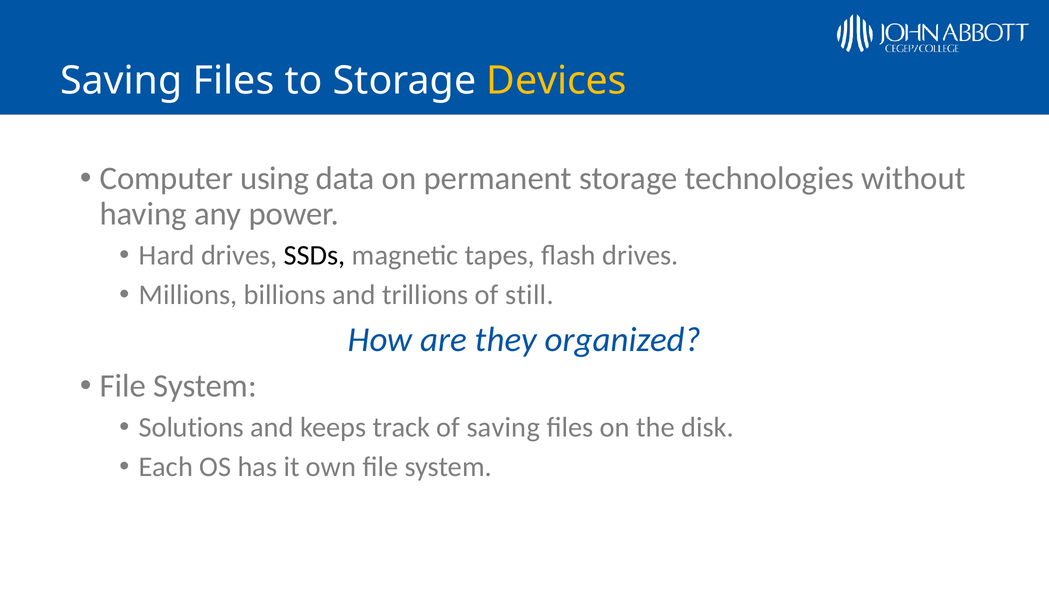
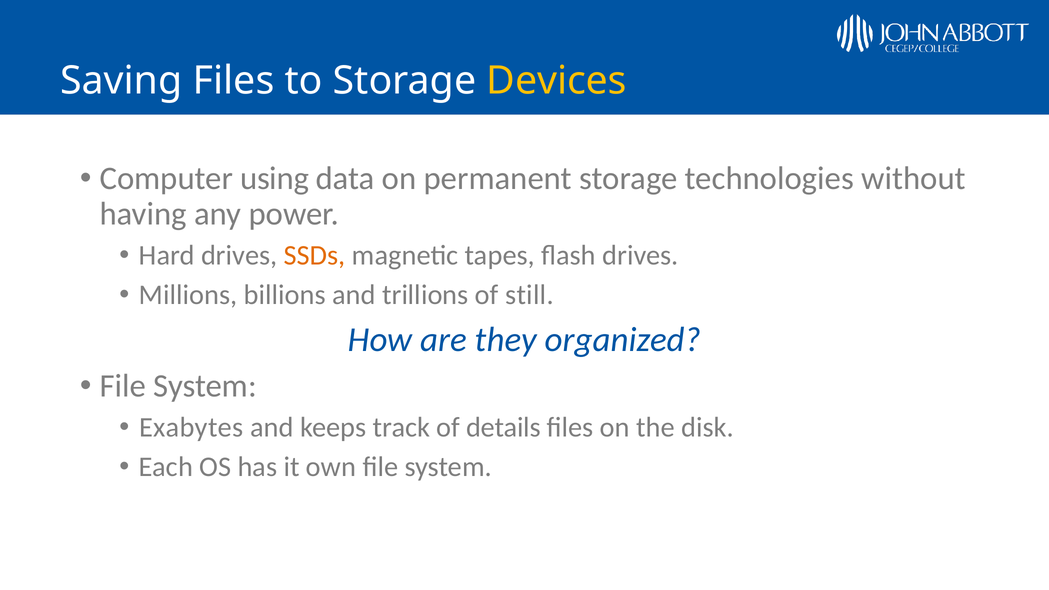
SSDs colour: black -> orange (315, 256)
Solutions: Solutions -> Exabytes (191, 428)
of saving: saving -> details (504, 428)
